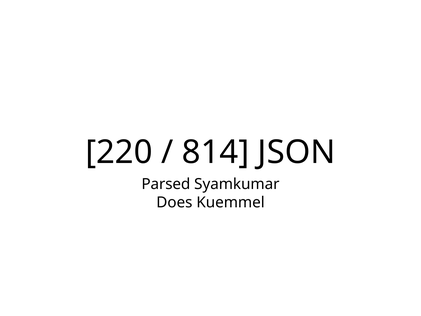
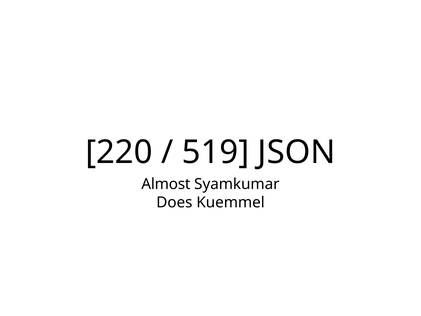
814: 814 -> 519 (216, 152)
Parsed: Parsed -> Almost (166, 184)
